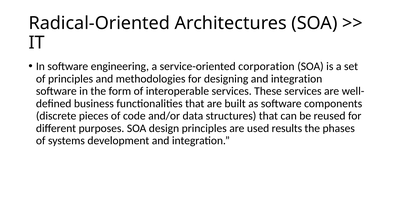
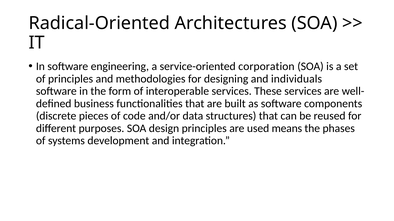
designing and integration: integration -> individuals (297, 79)
results: results -> means (287, 129)
